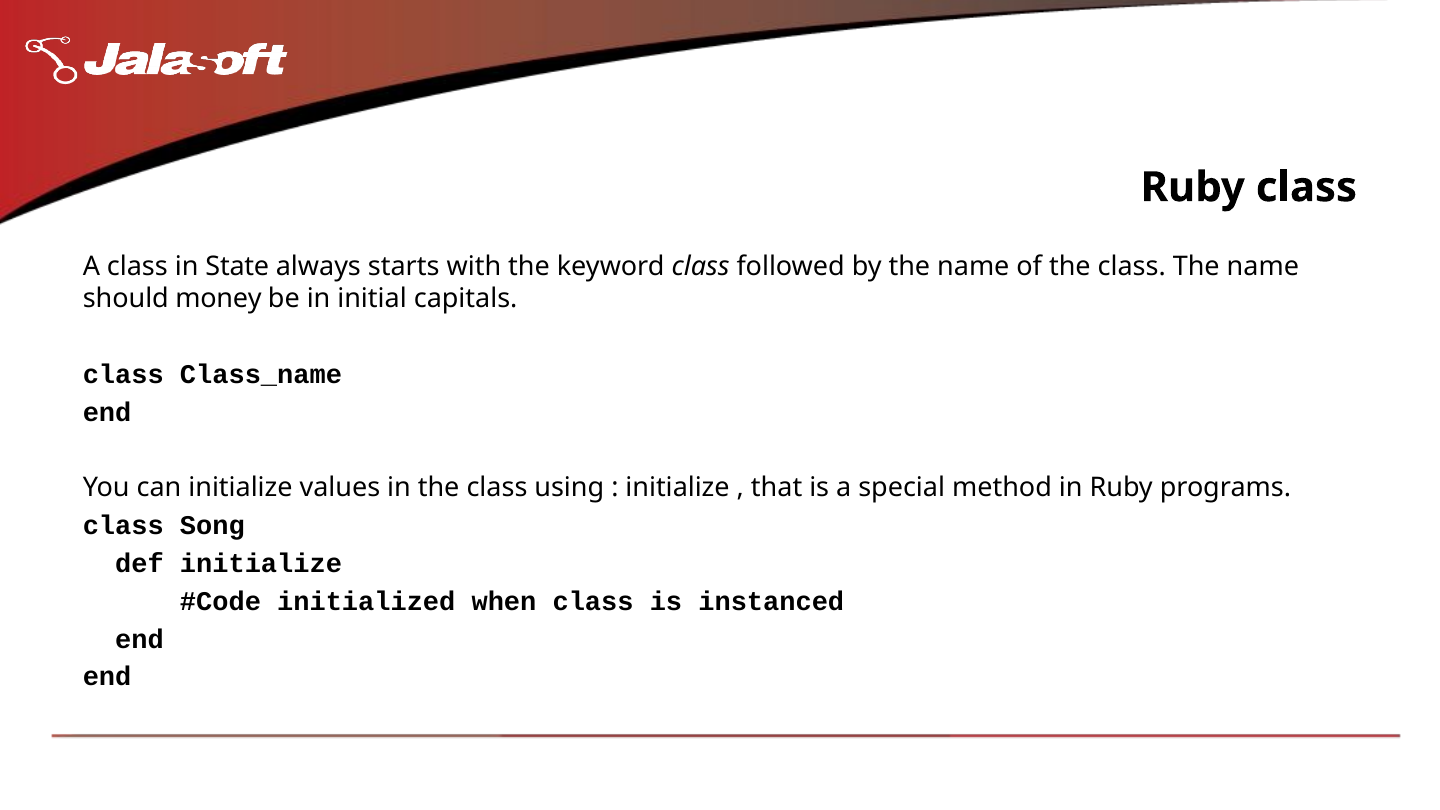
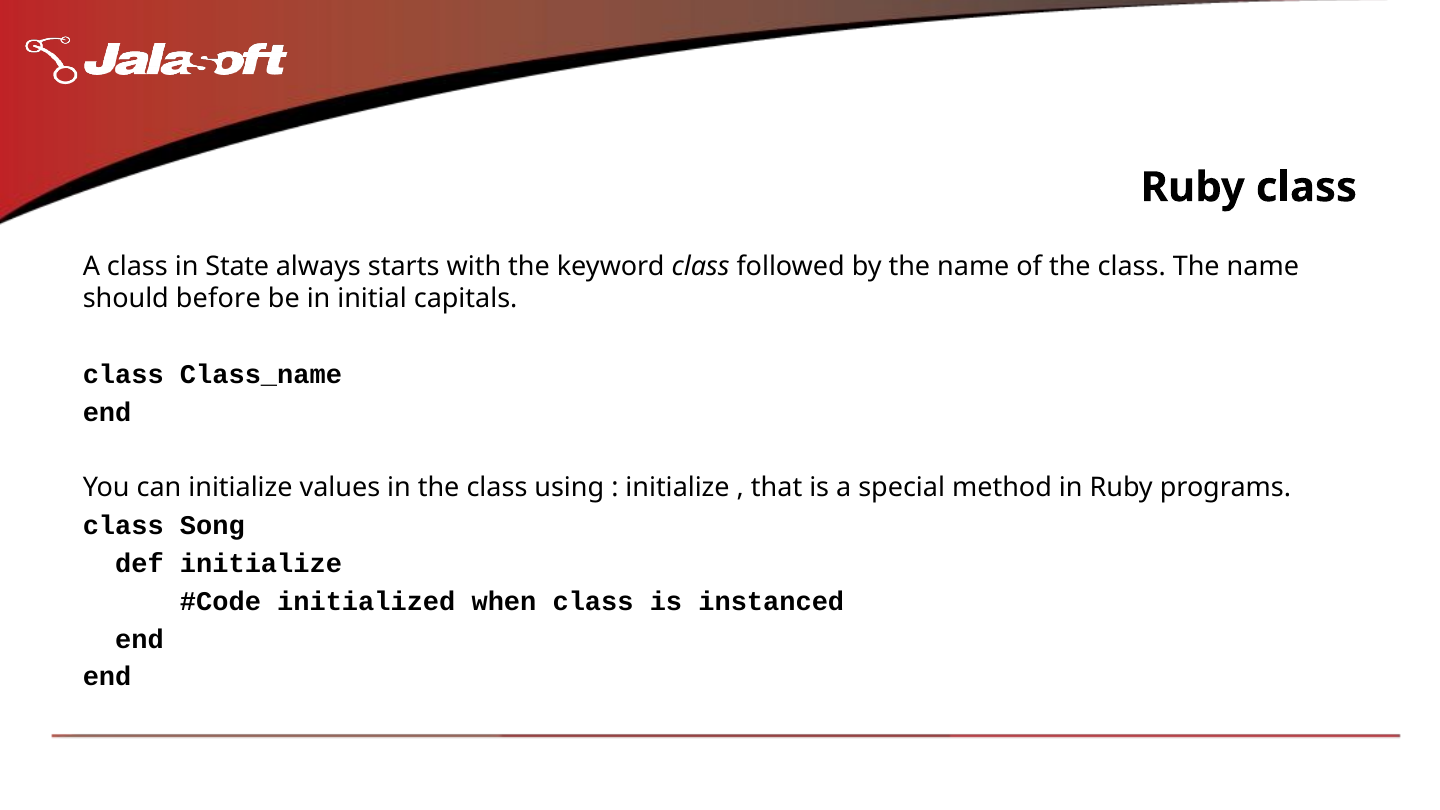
money: money -> before (218, 299)
